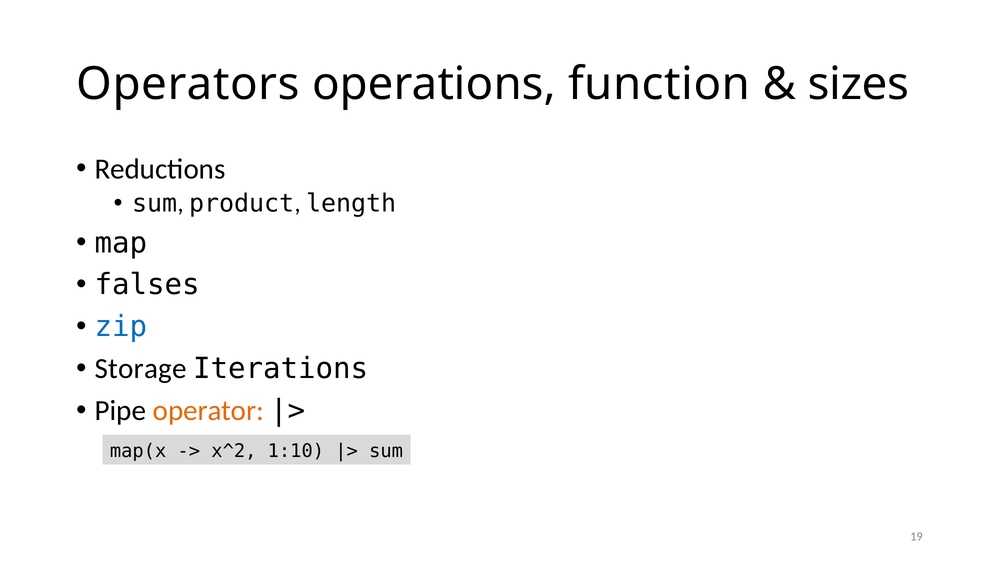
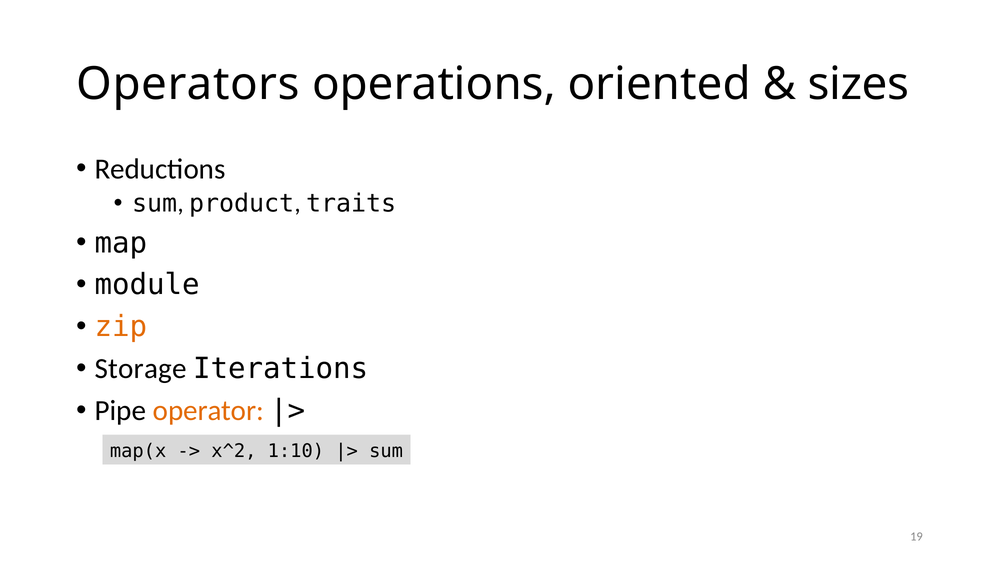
function: function -> oriented (659, 84)
length: length -> traits (351, 203)
falses: falses -> module (147, 285)
zip colour: blue -> orange (121, 327)
